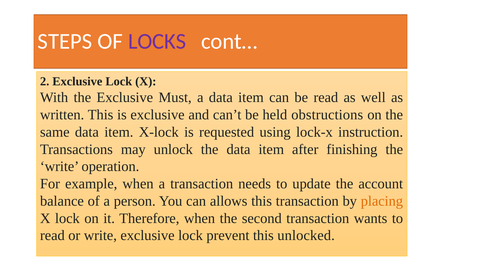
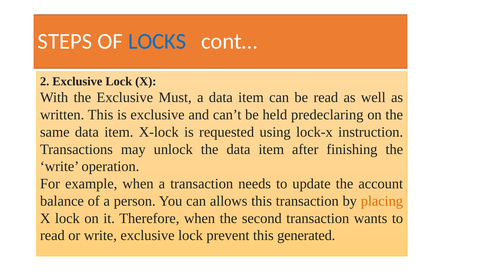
LOCKS colour: purple -> blue (157, 41)
obstructions: obstructions -> predeclaring (327, 115)
unlocked: unlocked -> generated (306, 236)
